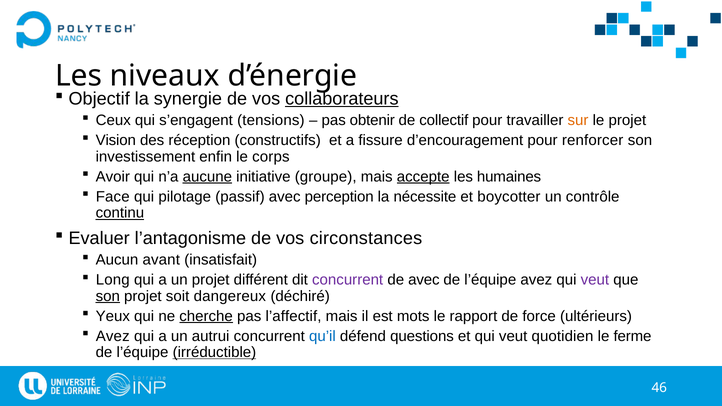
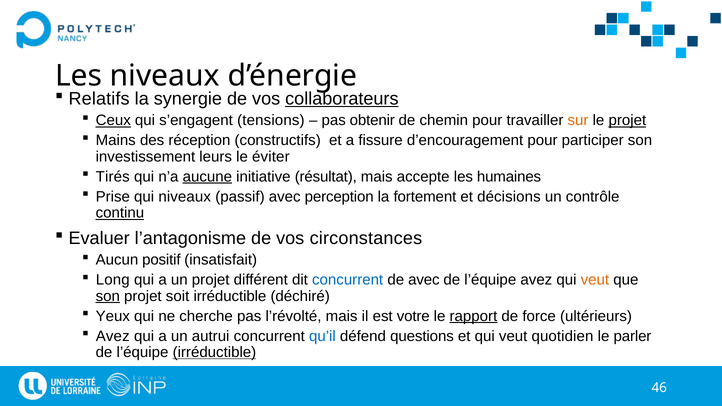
Objectif: Objectif -> Relatifs (99, 99)
Ceux underline: none -> present (113, 120)
collectif: collectif -> chemin (444, 120)
projet underline: none -> present (627, 120)
Vision: Vision -> Mains (116, 140)
renforcer: renforcer -> participer (593, 140)
enfin: enfin -> leurs (216, 157)
corps: corps -> éviter (271, 157)
Avoir: Avoir -> Tirés (113, 177)
groupe: groupe -> résultat (326, 177)
accepte underline: present -> none (423, 177)
Face: Face -> Prise (113, 197)
qui pilotage: pilotage -> niveaux (185, 197)
nécessite: nécessite -> fortement (425, 197)
boycotter: boycotter -> décisions (509, 197)
avant: avant -> positif (161, 260)
concurrent colour: purple -> blue (348, 280)
veut colour: purple -> orange (595, 280)
soit dangereux: dangereux -> irréductible (230, 296)
cherche underline: present -> none (206, 316)
l’affectif: l’affectif -> l’révolté (294, 316)
mots: mots -> votre (413, 316)
rapport underline: none -> present (473, 316)
ferme: ferme -> parler (632, 336)
